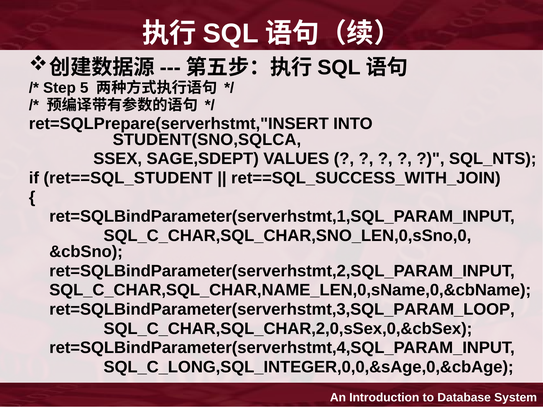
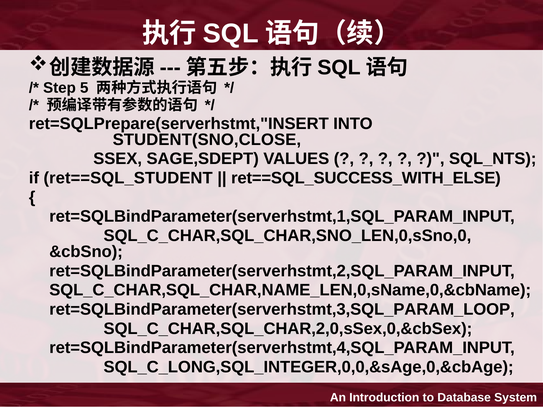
STUDENT(SNO,SQLCA: STUDENT(SNO,SQLCA -> STUDENT(SNO,CLOSE (207, 140)
ret==SQL_SUCCESS_WITH_JOIN: ret==SQL_SUCCESS_WITH_JOIN -> ret==SQL_SUCCESS_WITH_ELSE (366, 178)
